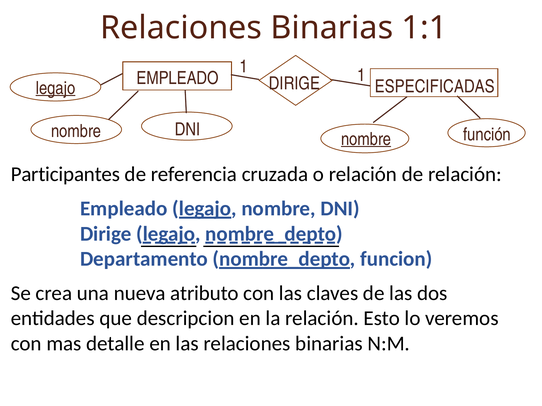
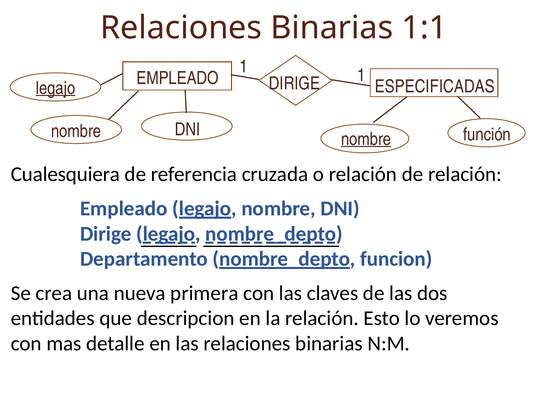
Participantes: Participantes -> Cualesquiera (65, 175)
atributo: atributo -> primera (204, 294)
